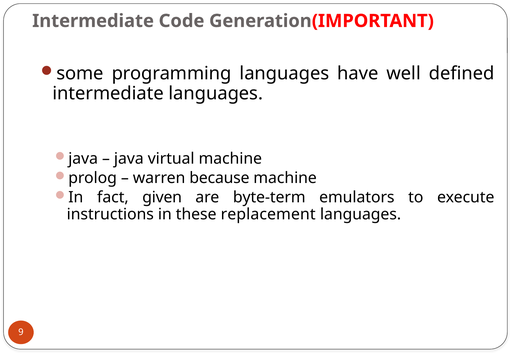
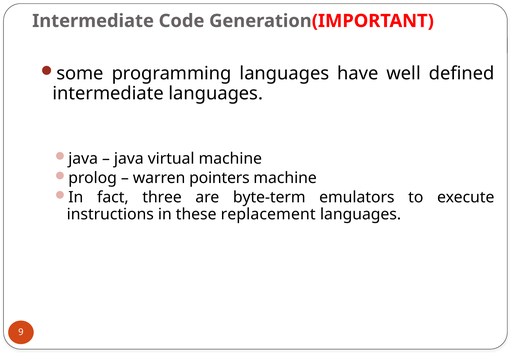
because: because -> pointers (219, 178)
given: given -> three (162, 197)
